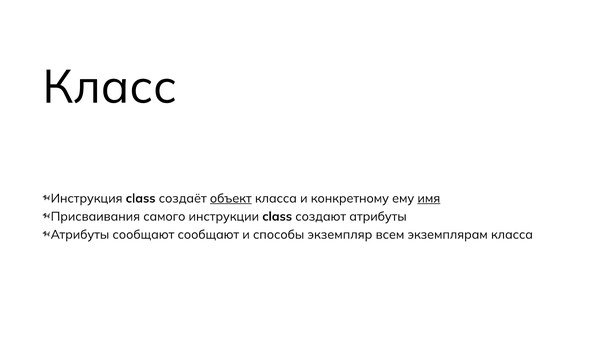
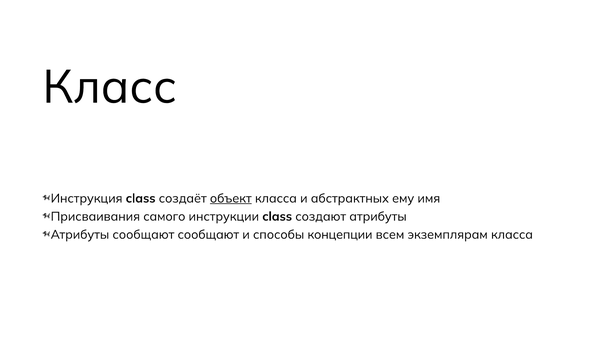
конкретному: конкретному -> абстрактных (350, 198)
имя underline: present -> none (429, 198)
экземпляр: экземпляр -> концепции (340, 235)
